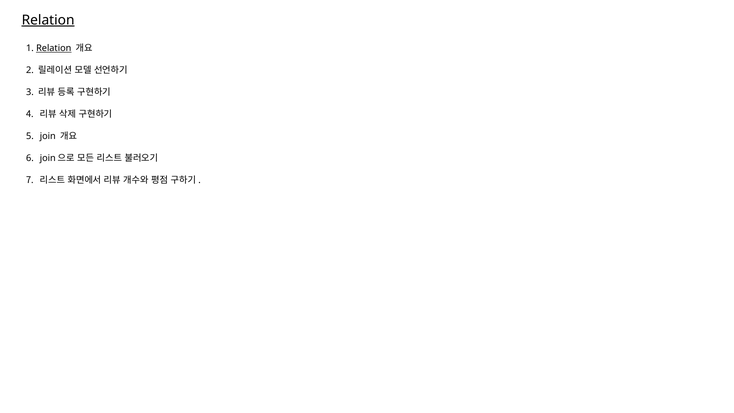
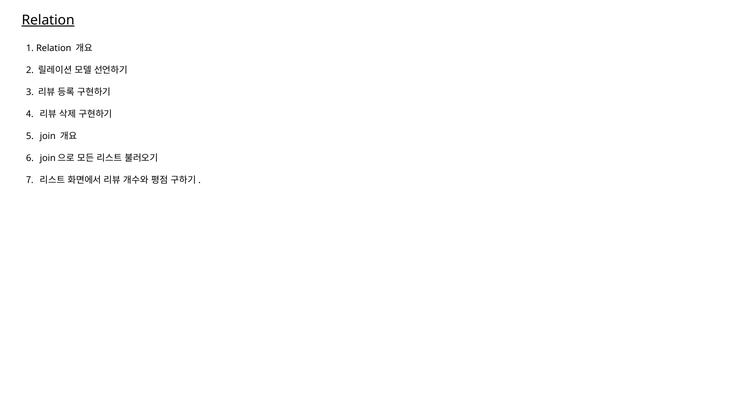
Relation underline: present -> none (54, 48)
